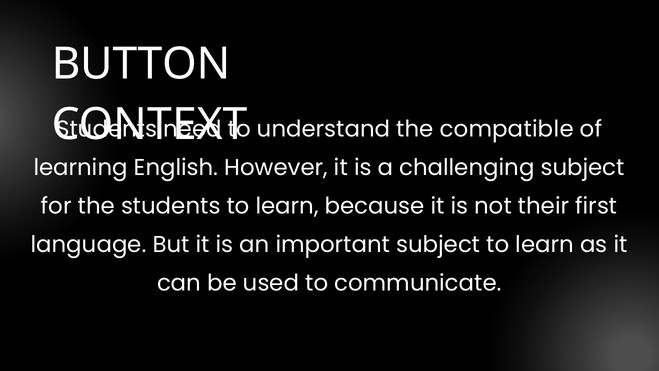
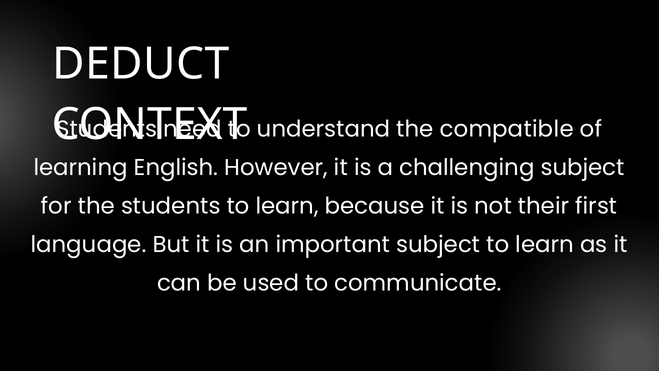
BUTTON: BUTTON -> DEDUCT (141, 64)
